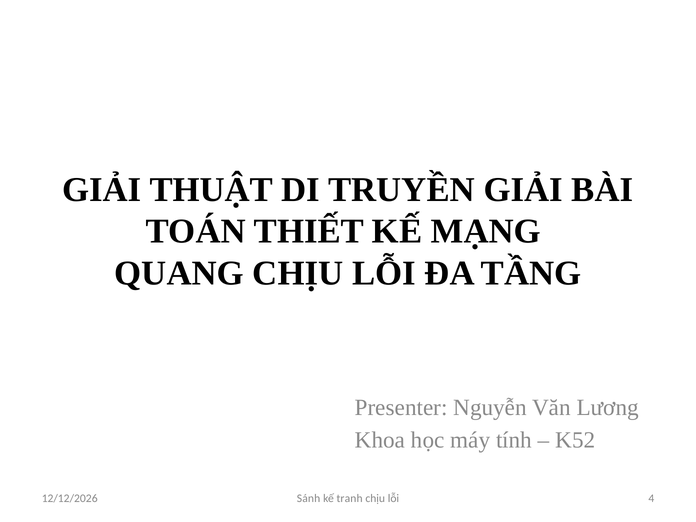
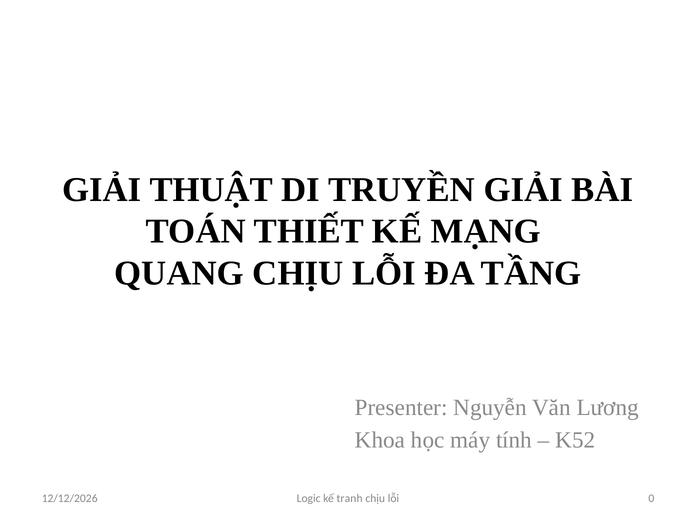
Sánh: Sánh -> Logic (309, 498)
4: 4 -> 0 (651, 498)
